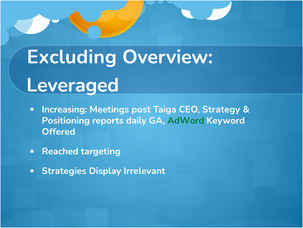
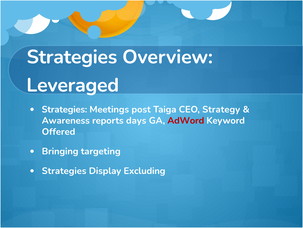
Excluding: Excluding -> Strategies (72, 57)
Increasing: Increasing -> Strategies (64, 109)
Positioning: Positioning -> Awareness (66, 120)
daily: daily -> days (136, 120)
AdWord colour: green -> red (186, 120)
Reached: Reached -> Bringing (60, 151)
Irrelevant: Irrelevant -> Excluding (144, 170)
